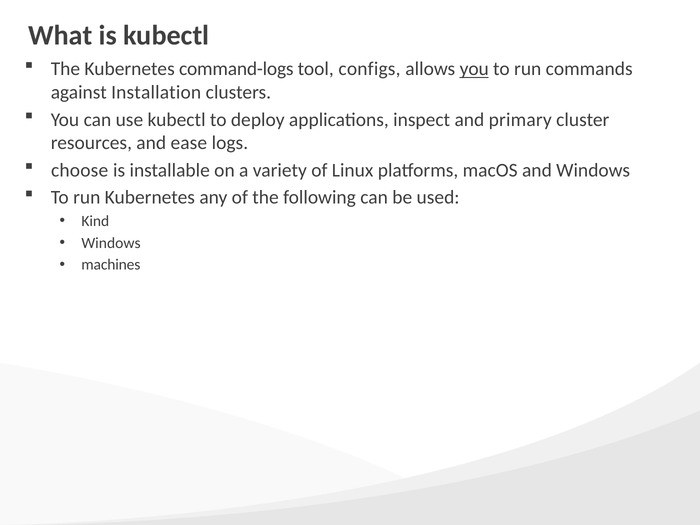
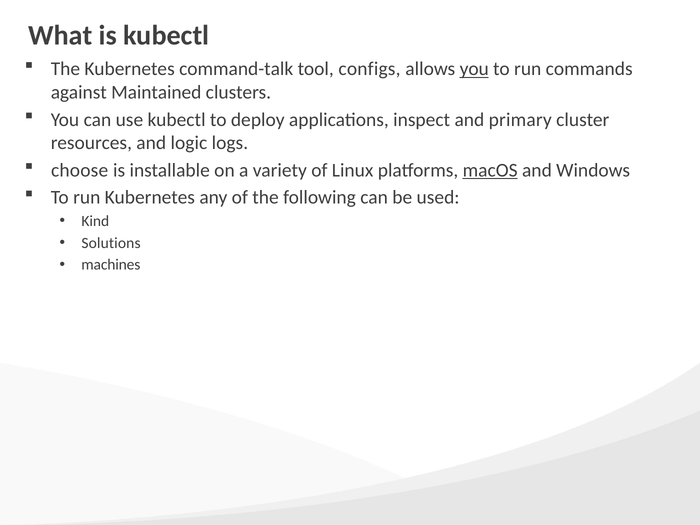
command-logs: command-logs -> command-talk (236, 69)
Installation: Installation -> Maintained (156, 92)
ease: ease -> logic (189, 143)
macOS underline: none -> present (490, 170)
Windows: Windows -> Solutions (111, 243)
